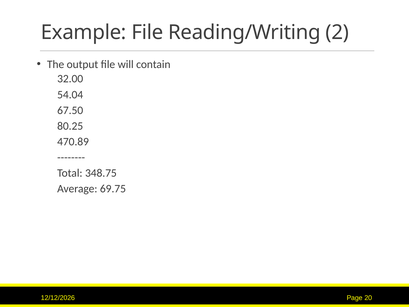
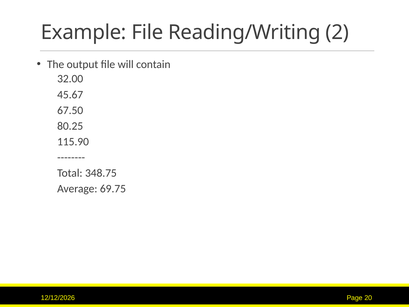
54.04: 54.04 -> 45.67 (70, 95)
470.89: 470.89 -> 115.90 (73, 142)
